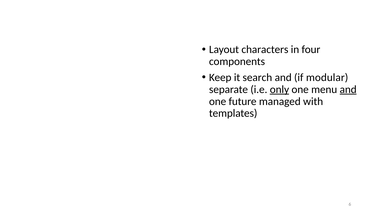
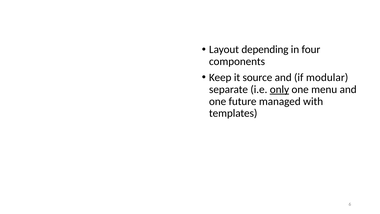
characters: characters -> depending (265, 49)
search: search -> source (257, 77)
and underline: present -> none (348, 89)
